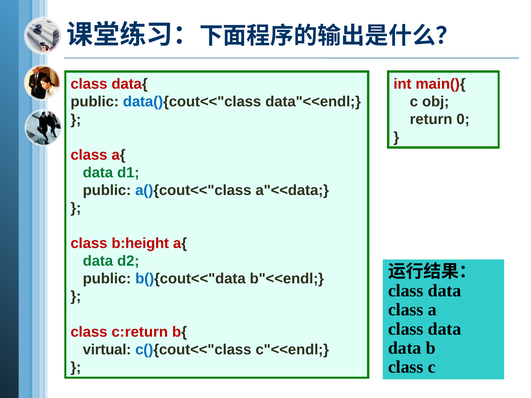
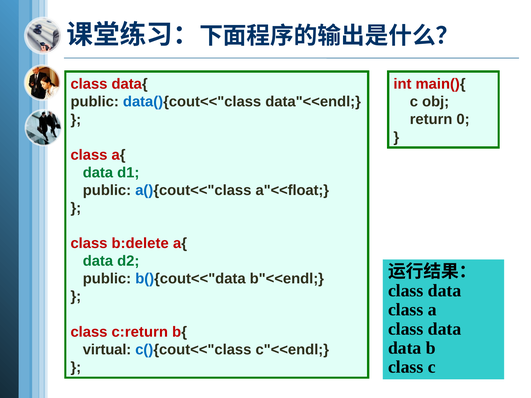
a"<<data: a"<<data -> a"<<float (292, 190)
b:height: b:height -> b:delete (140, 244)
